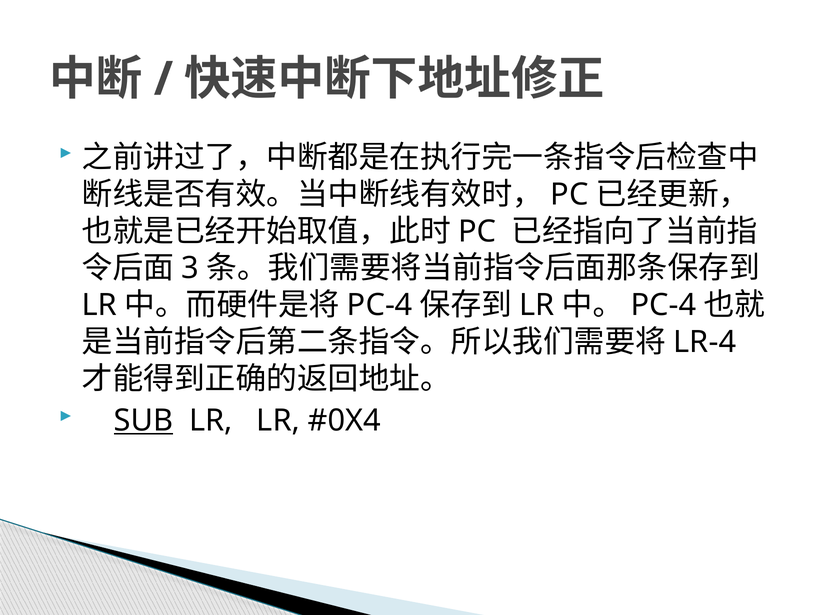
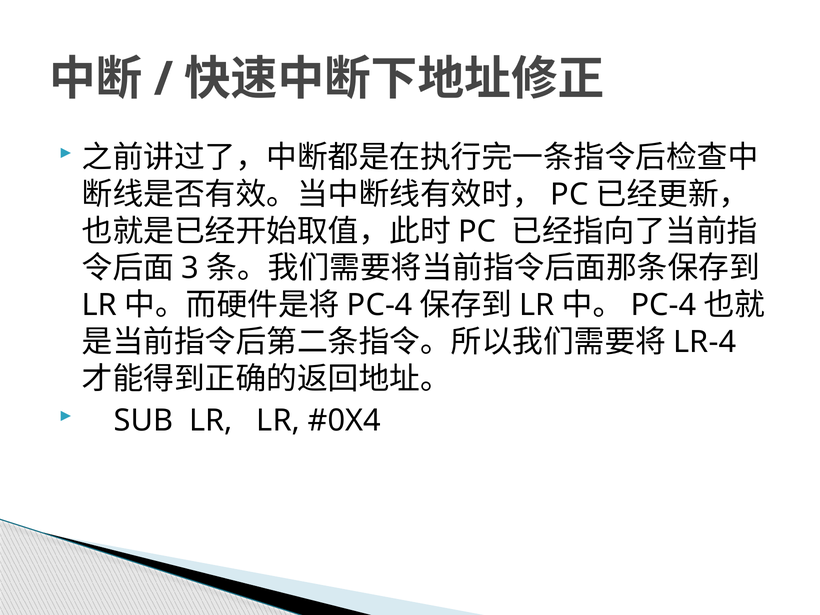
SUB underline: present -> none (144, 421)
